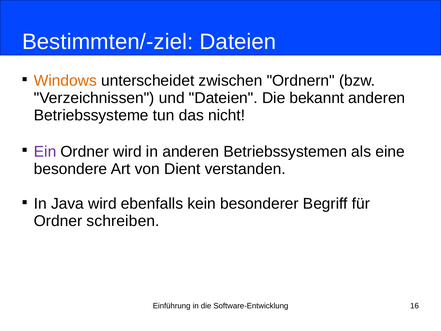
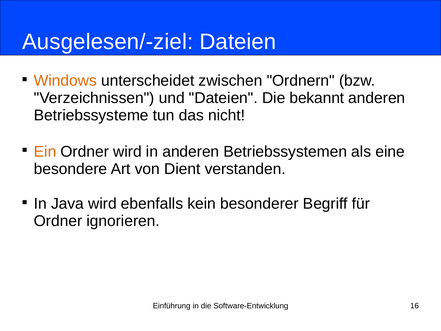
Bestimmten/-ziel: Bestimmten/-ziel -> Ausgelesen/-ziel (108, 42)
Ein colour: purple -> orange (45, 151)
schreiben: schreiben -> ignorieren (123, 221)
